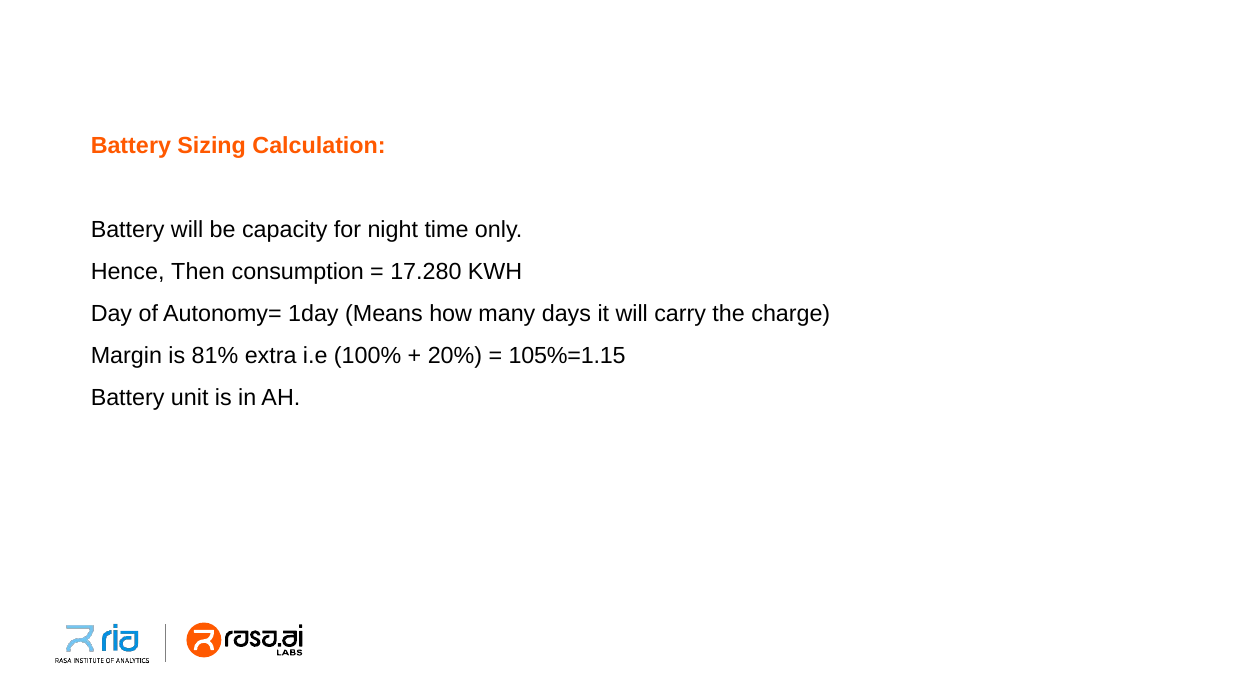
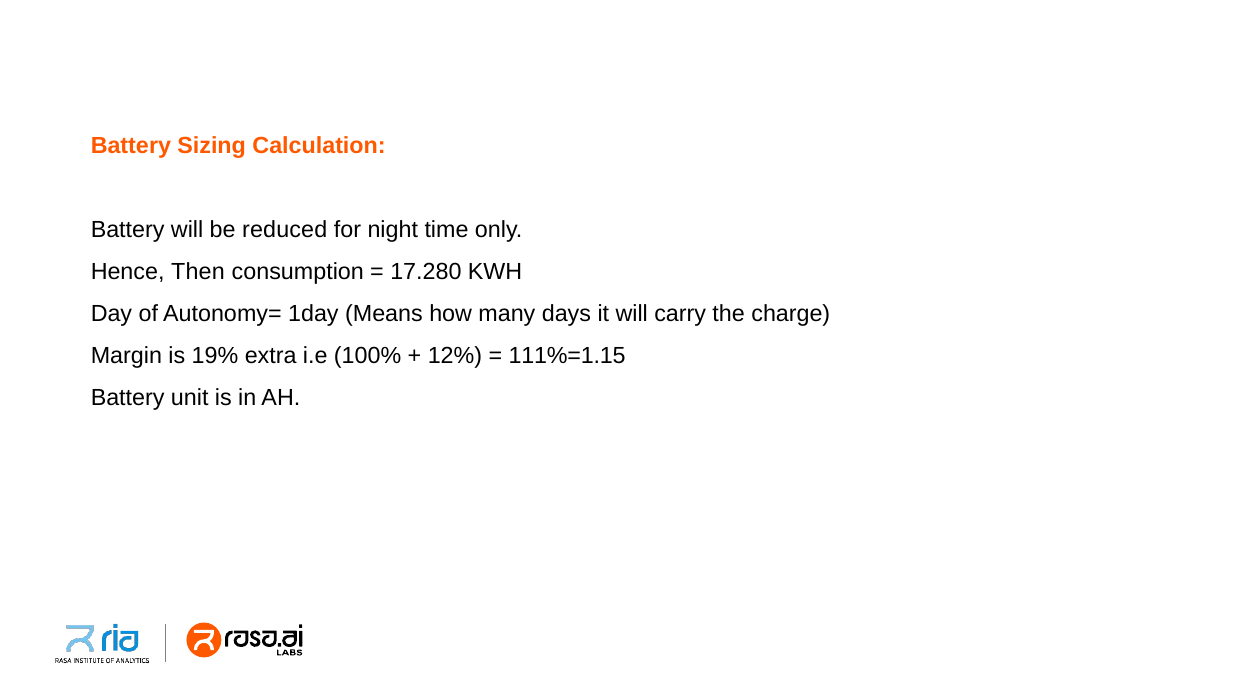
capacity: capacity -> reduced (285, 230)
81%: 81% -> 19% (215, 356)
20%: 20% -> 12% (455, 356)
105%=1.15: 105%=1.15 -> 111%=1.15 (567, 356)
